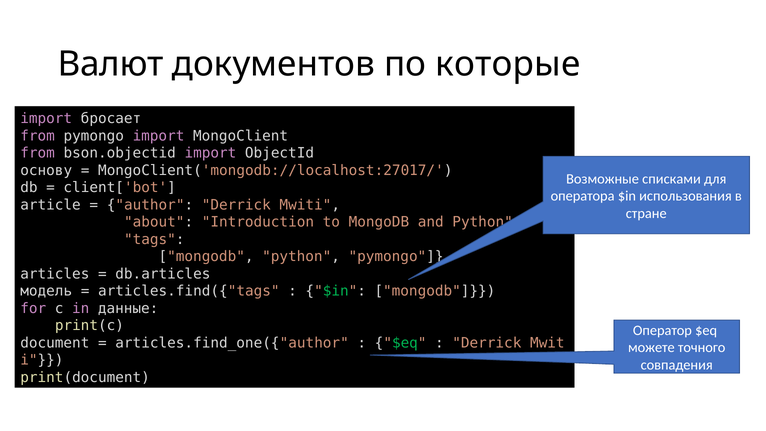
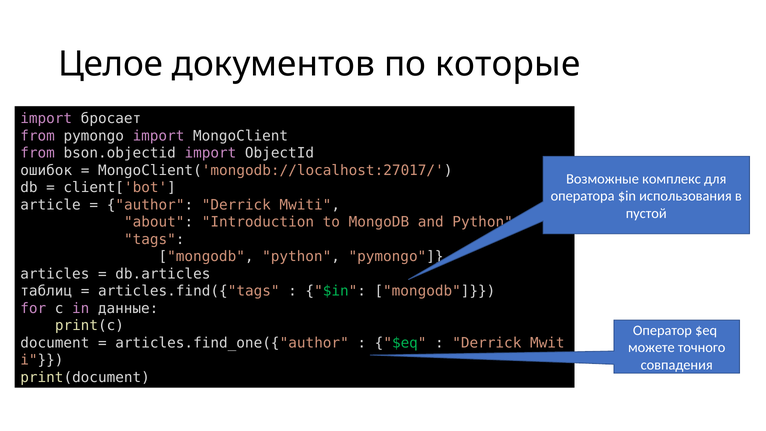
Валют: Валют -> Целое (111, 64)
основу: основу -> ошибок (46, 170)
списками: списками -> комплекс (672, 179)
стране: стране -> пустой (646, 213)
модель: модель -> таблиц (46, 291)
